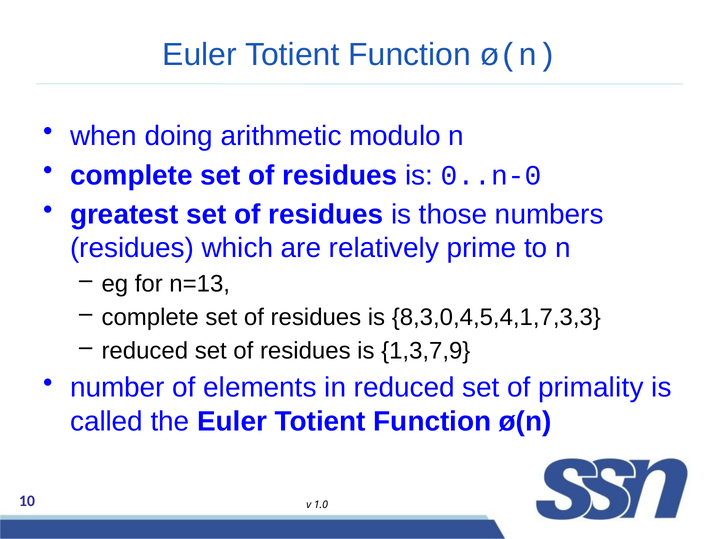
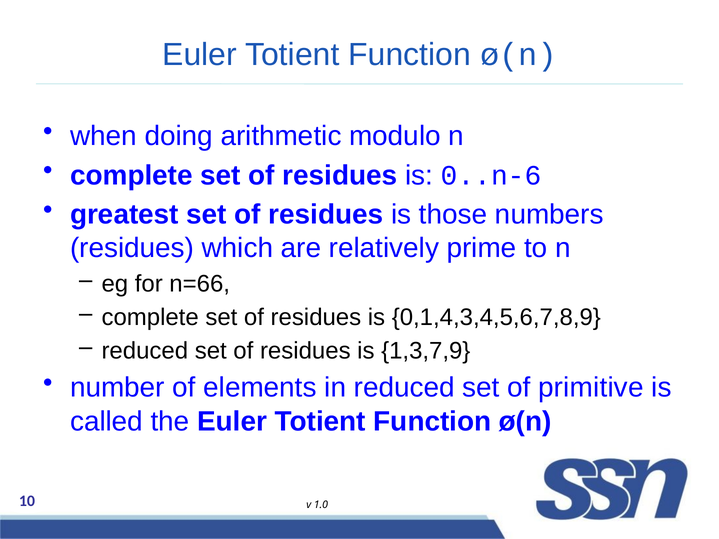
0..n-0: 0..n-0 -> 0..n-6 (491, 175)
n=13: n=13 -> n=66 (200, 284)
8,3,0,4,5,4,1,7,3,3: 8,3,0,4,5,4,1,7,3,3 -> 0,1,4,3,4,5,6,7,8,9 (496, 317)
primality: primality -> primitive (591, 388)
